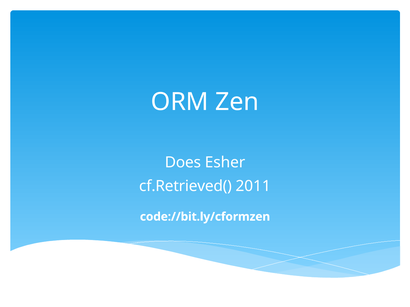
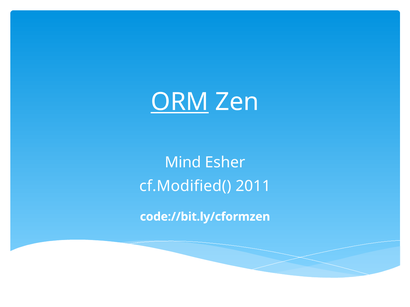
ORM underline: none -> present (180, 102)
Does: Does -> Mind (183, 163)
cf.Retrieved(: cf.Retrieved( -> cf.Modified( (185, 186)
